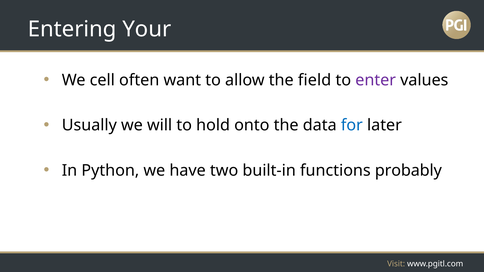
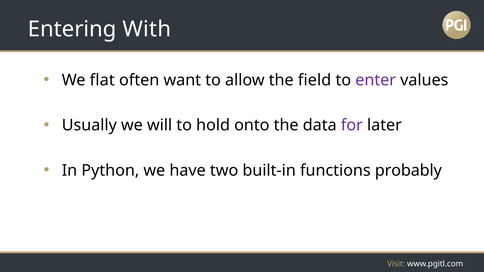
Your: Your -> With (147, 29)
cell: cell -> flat (102, 80)
for colour: blue -> purple (352, 125)
